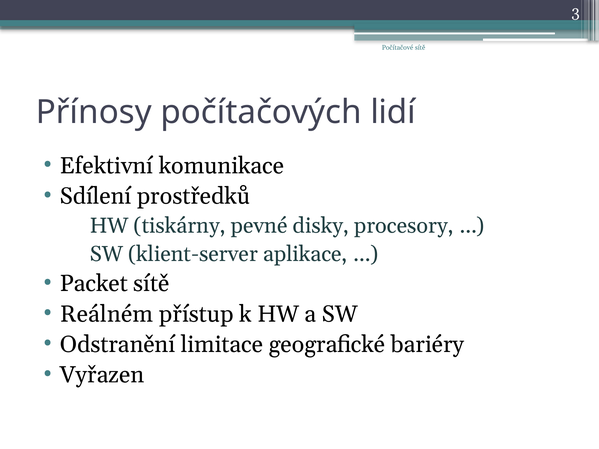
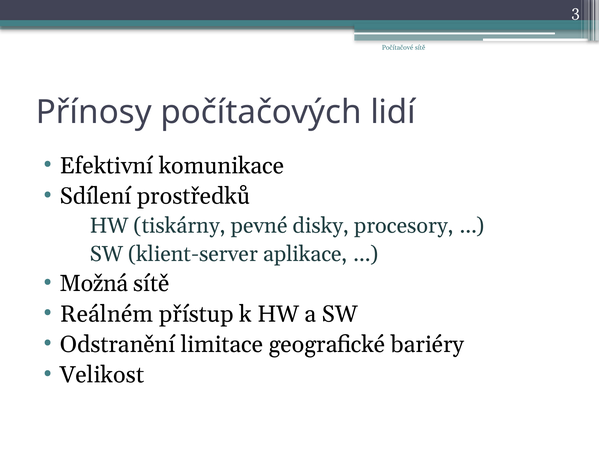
Packet: Packet -> Možná (94, 284)
Vyřazen: Vyřazen -> Velikost (102, 375)
